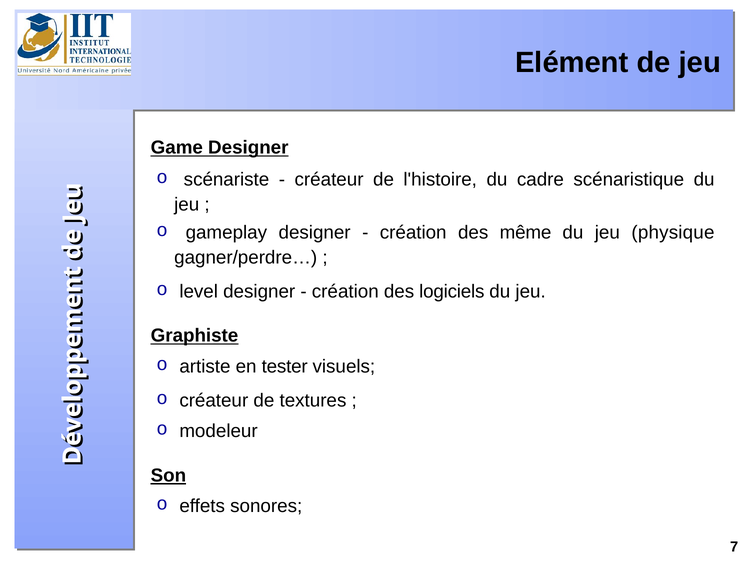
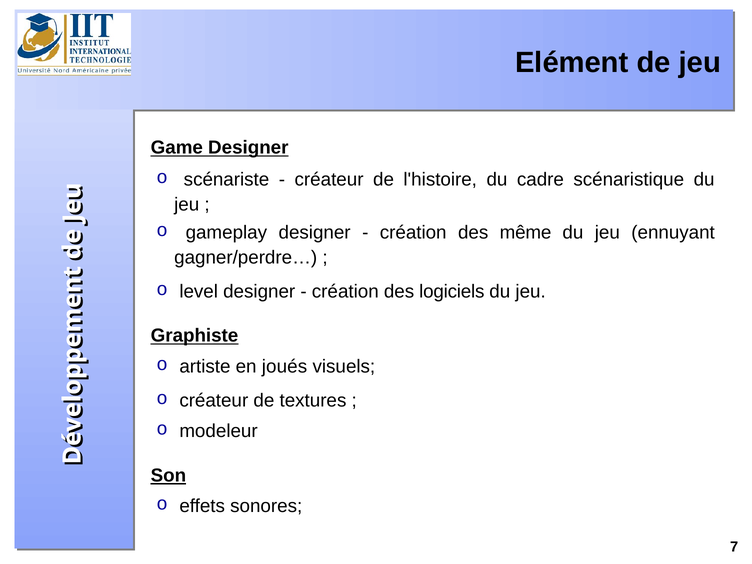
physique: physique -> ennuyant (673, 233)
tester: tester -> joués (284, 366)
